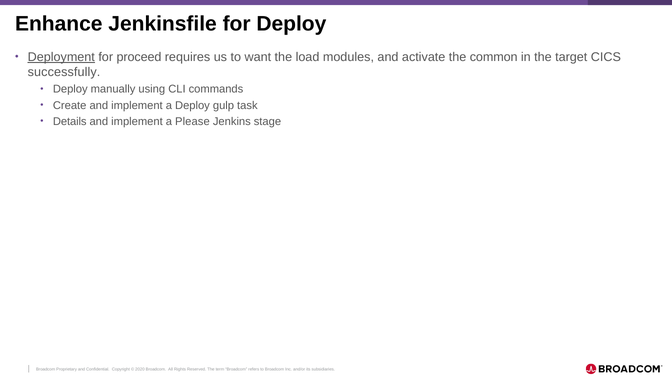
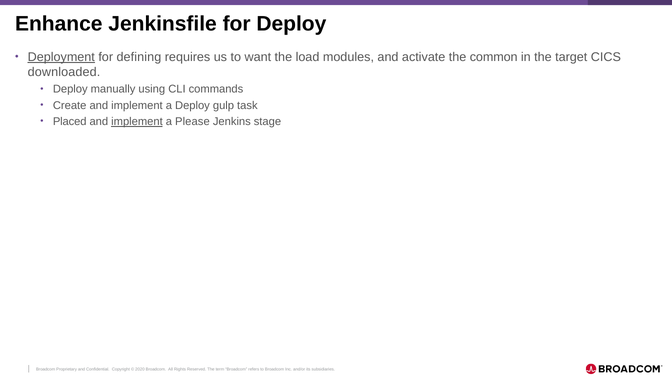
proceed: proceed -> defining (139, 57)
successfully: successfully -> downloaded (64, 72)
Details: Details -> Placed (70, 122)
implement underline: none -> present (137, 122)
